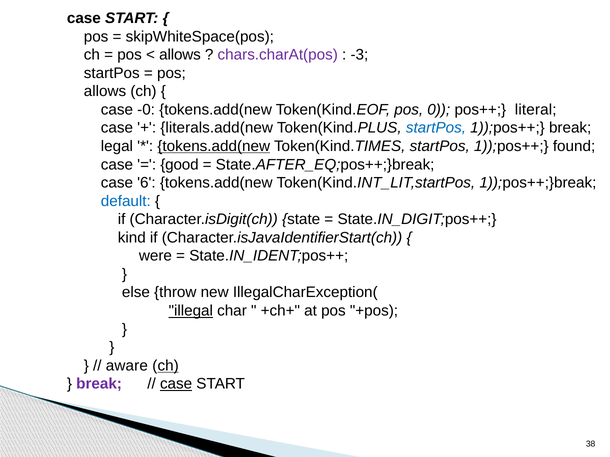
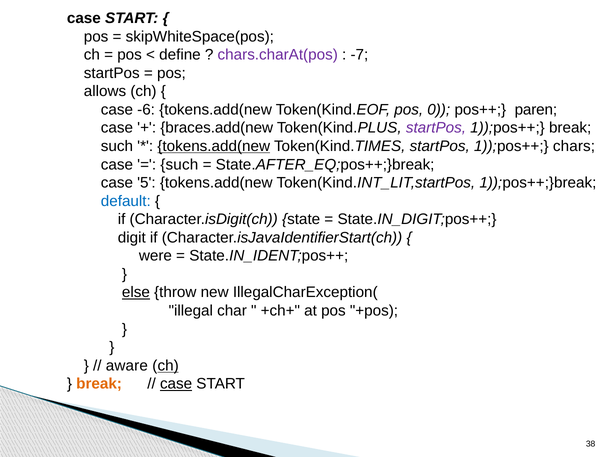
allows: allows -> define (180, 55)
-3: -3 -> -7 (359, 55)
-0: -0 -> -6 (146, 110)
literal: literal -> paren (536, 110)
literals.add(new: literals.add(new -> braces.add(new (217, 128)
startPos colour: blue -> purple (436, 128)
legal: legal -> such (117, 146)
found: found -> chars (574, 146)
good: good -> such (179, 165)
6: 6 -> 5 (146, 183)
kind: kind -> digit (132, 238)
else underline: none -> present (136, 293)
illegal underline: present -> none (191, 311)
break colour: purple -> orange (99, 384)
